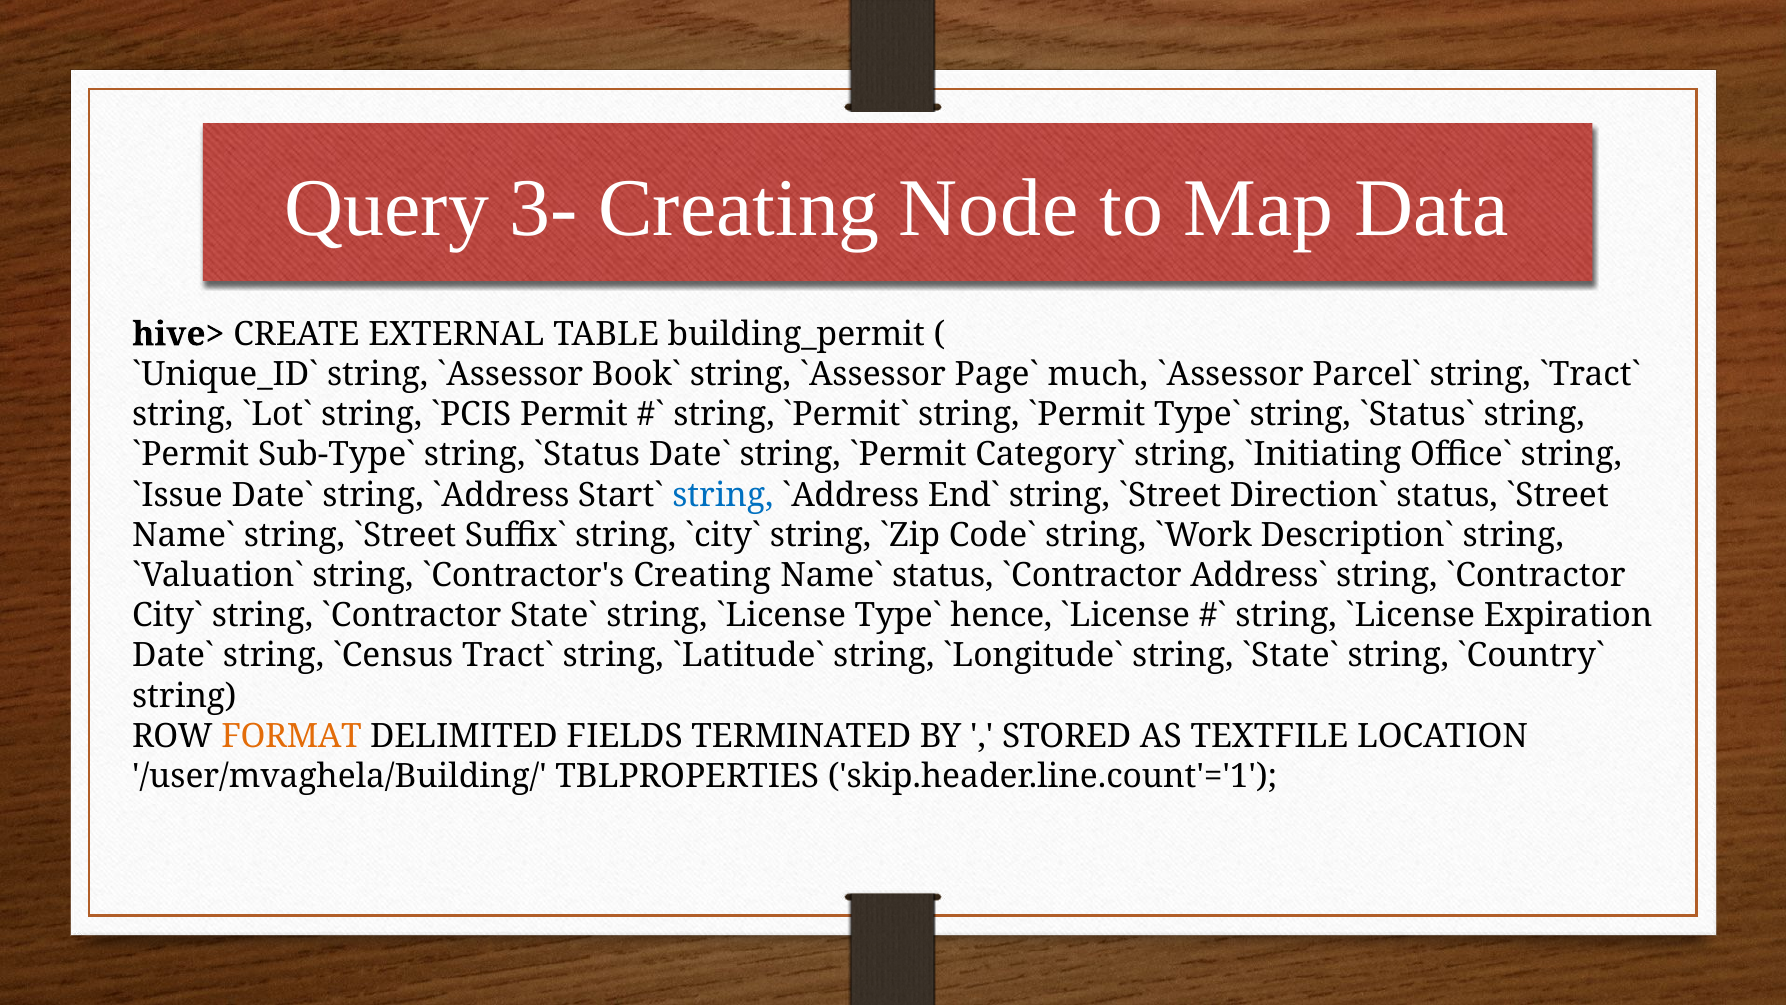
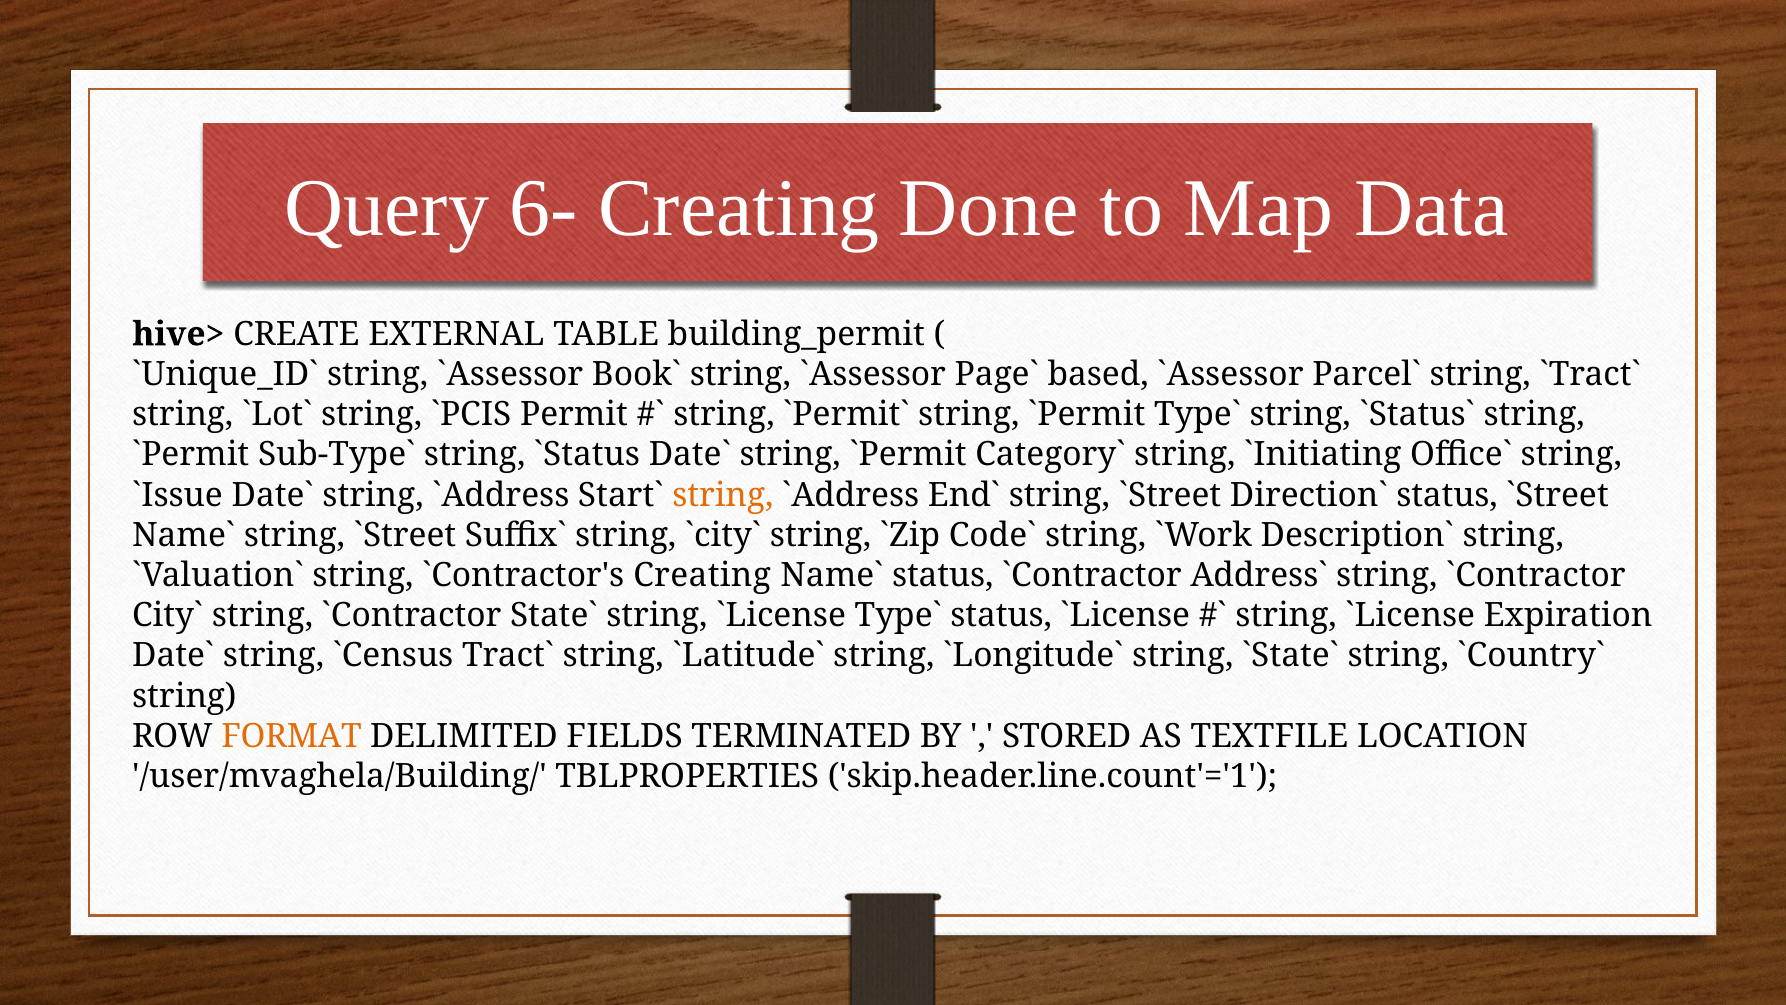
3-: 3- -> 6- (544, 208)
Node: Node -> Done (989, 208)
much: much -> based (1098, 374)
string colour: blue -> orange (723, 495)
hence: hence -> status (1001, 615)
